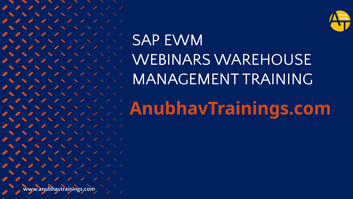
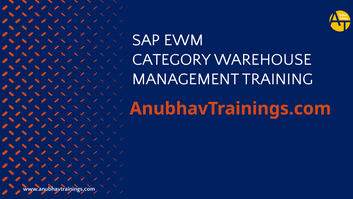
WEBINARS: WEBINARS -> CATEGORY (172, 59)
